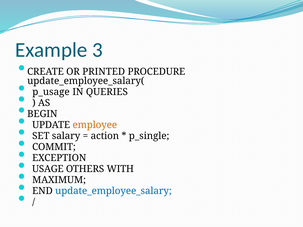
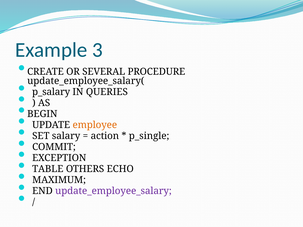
PRINTED: PRINTED -> SEVERAL (104, 72)
p_usage: p_usage -> p_salary (51, 92)
USAGE: USAGE -> TABLE (48, 169)
WITH: WITH -> ECHO (120, 169)
update_employee_salary colour: blue -> purple (113, 191)
